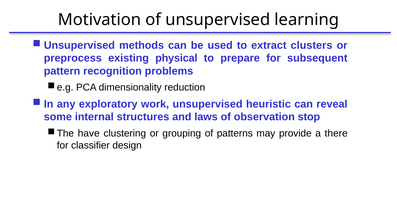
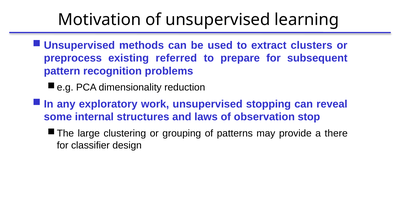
physical: physical -> referred (176, 58)
heuristic: heuristic -> stopping (268, 104)
have: have -> large (89, 134)
